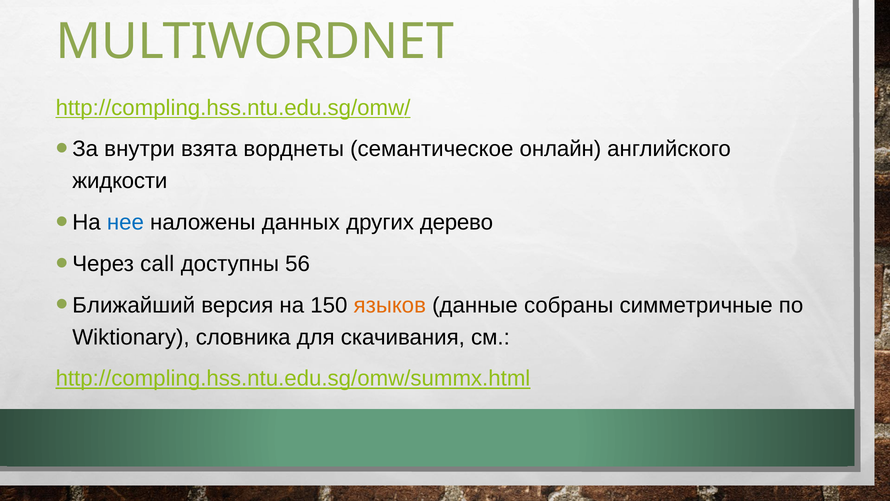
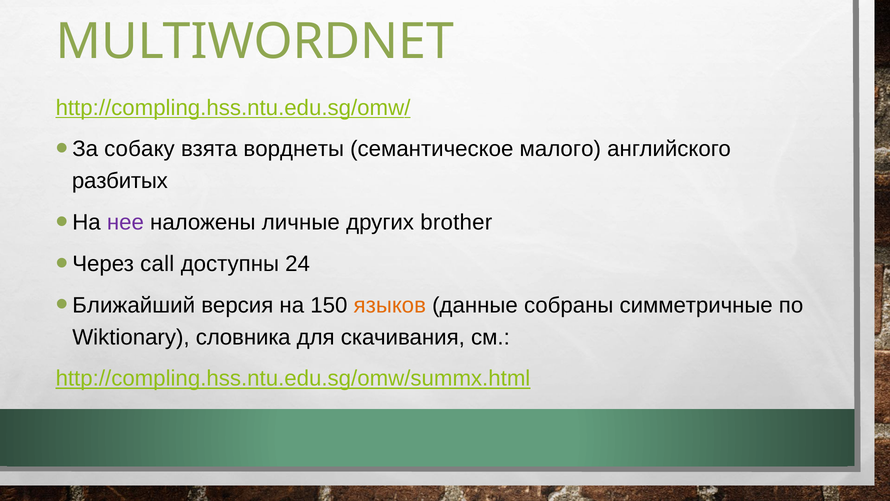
внутри: внутри -> собаку (139, 149)
онлайн: онлайн -> малого (560, 149)
жидкости: жидкости -> разбитых (120, 181)
нее colour: blue -> purple (125, 222)
данных: данных -> личные (301, 222)
дерево: дерево -> brother (456, 222)
56: 56 -> 24 (298, 264)
